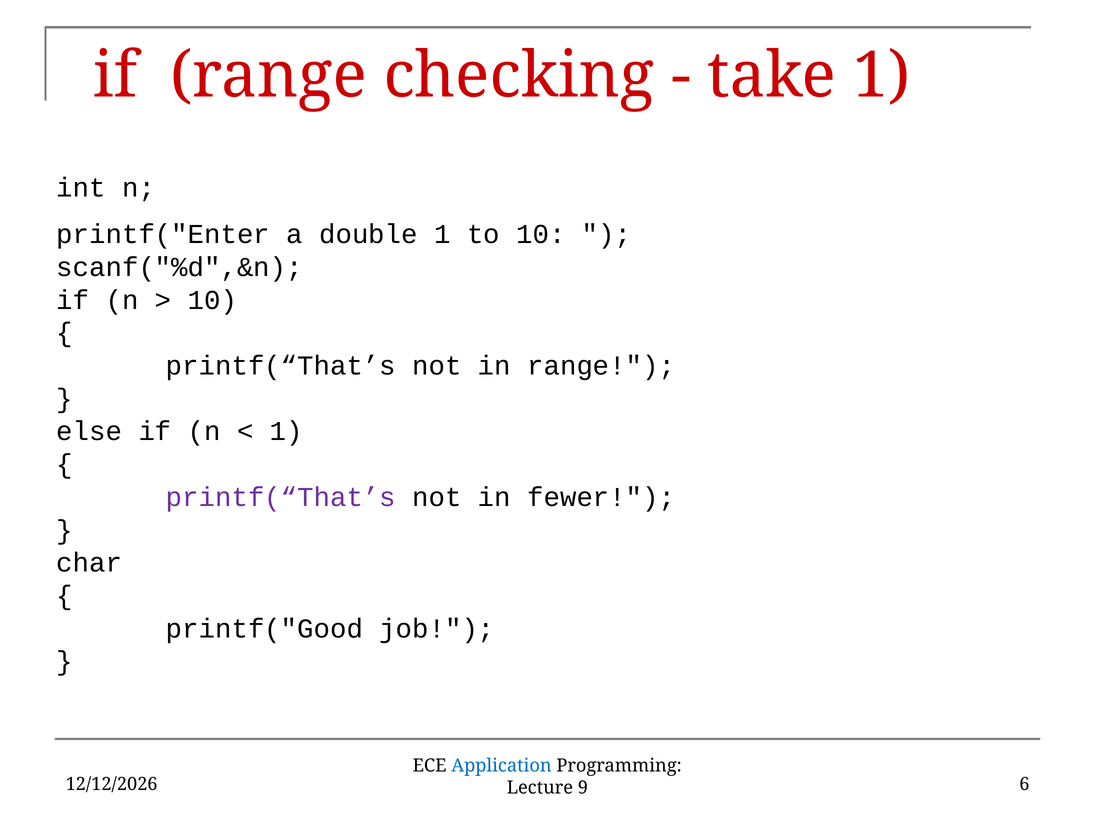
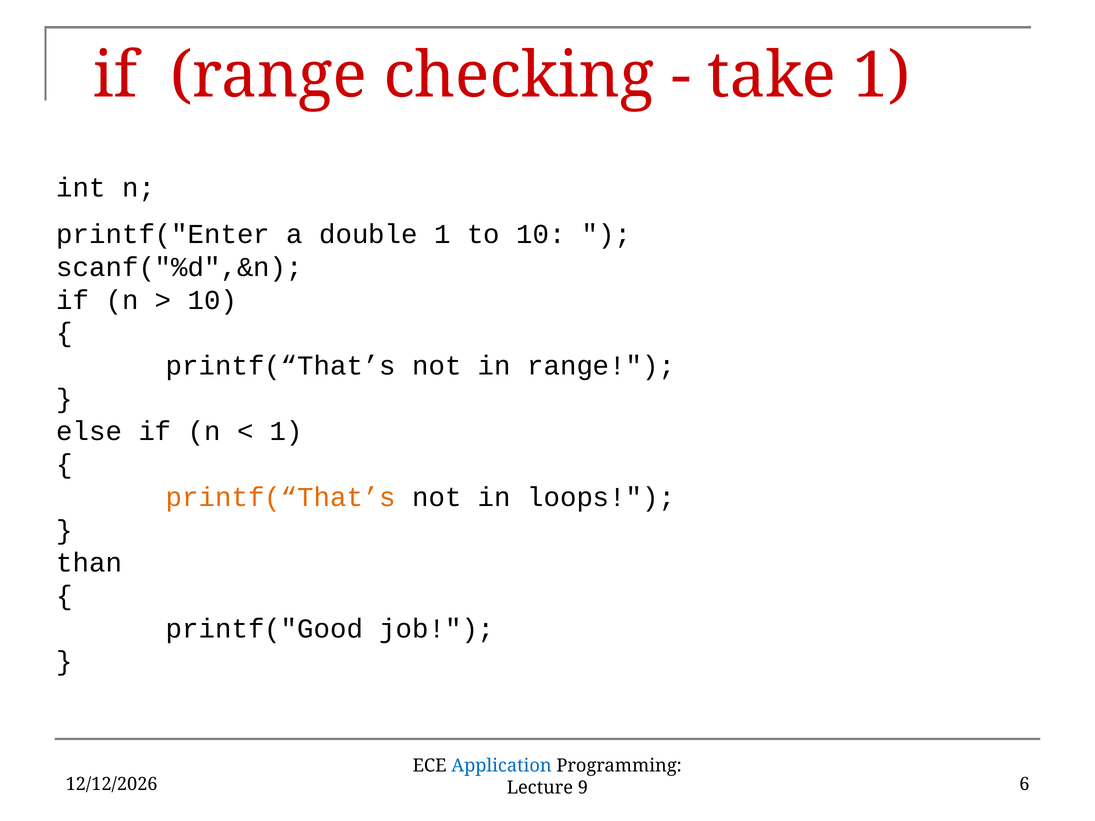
printf(“That’s colour: purple -> orange (281, 497)
fewer: fewer -> loops (601, 497)
char: char -> than (89, 563)
